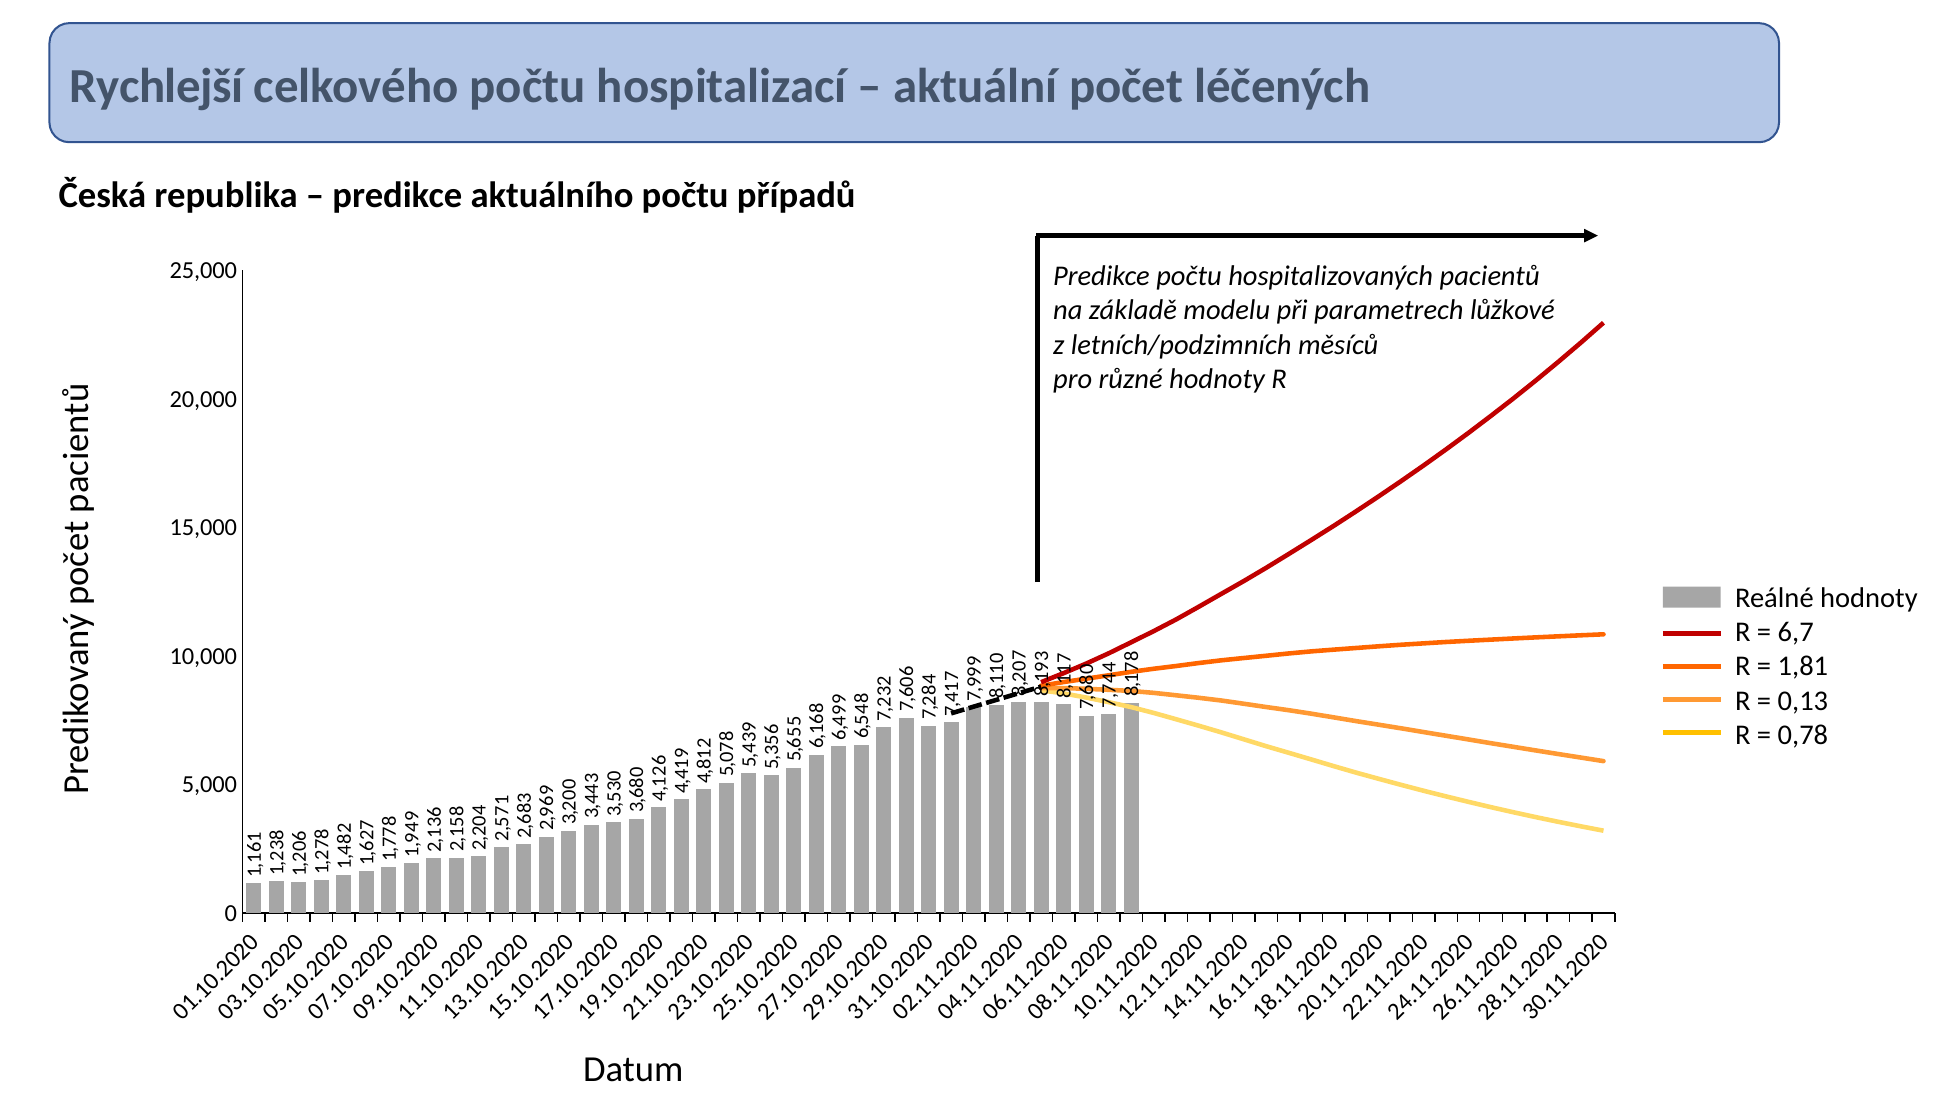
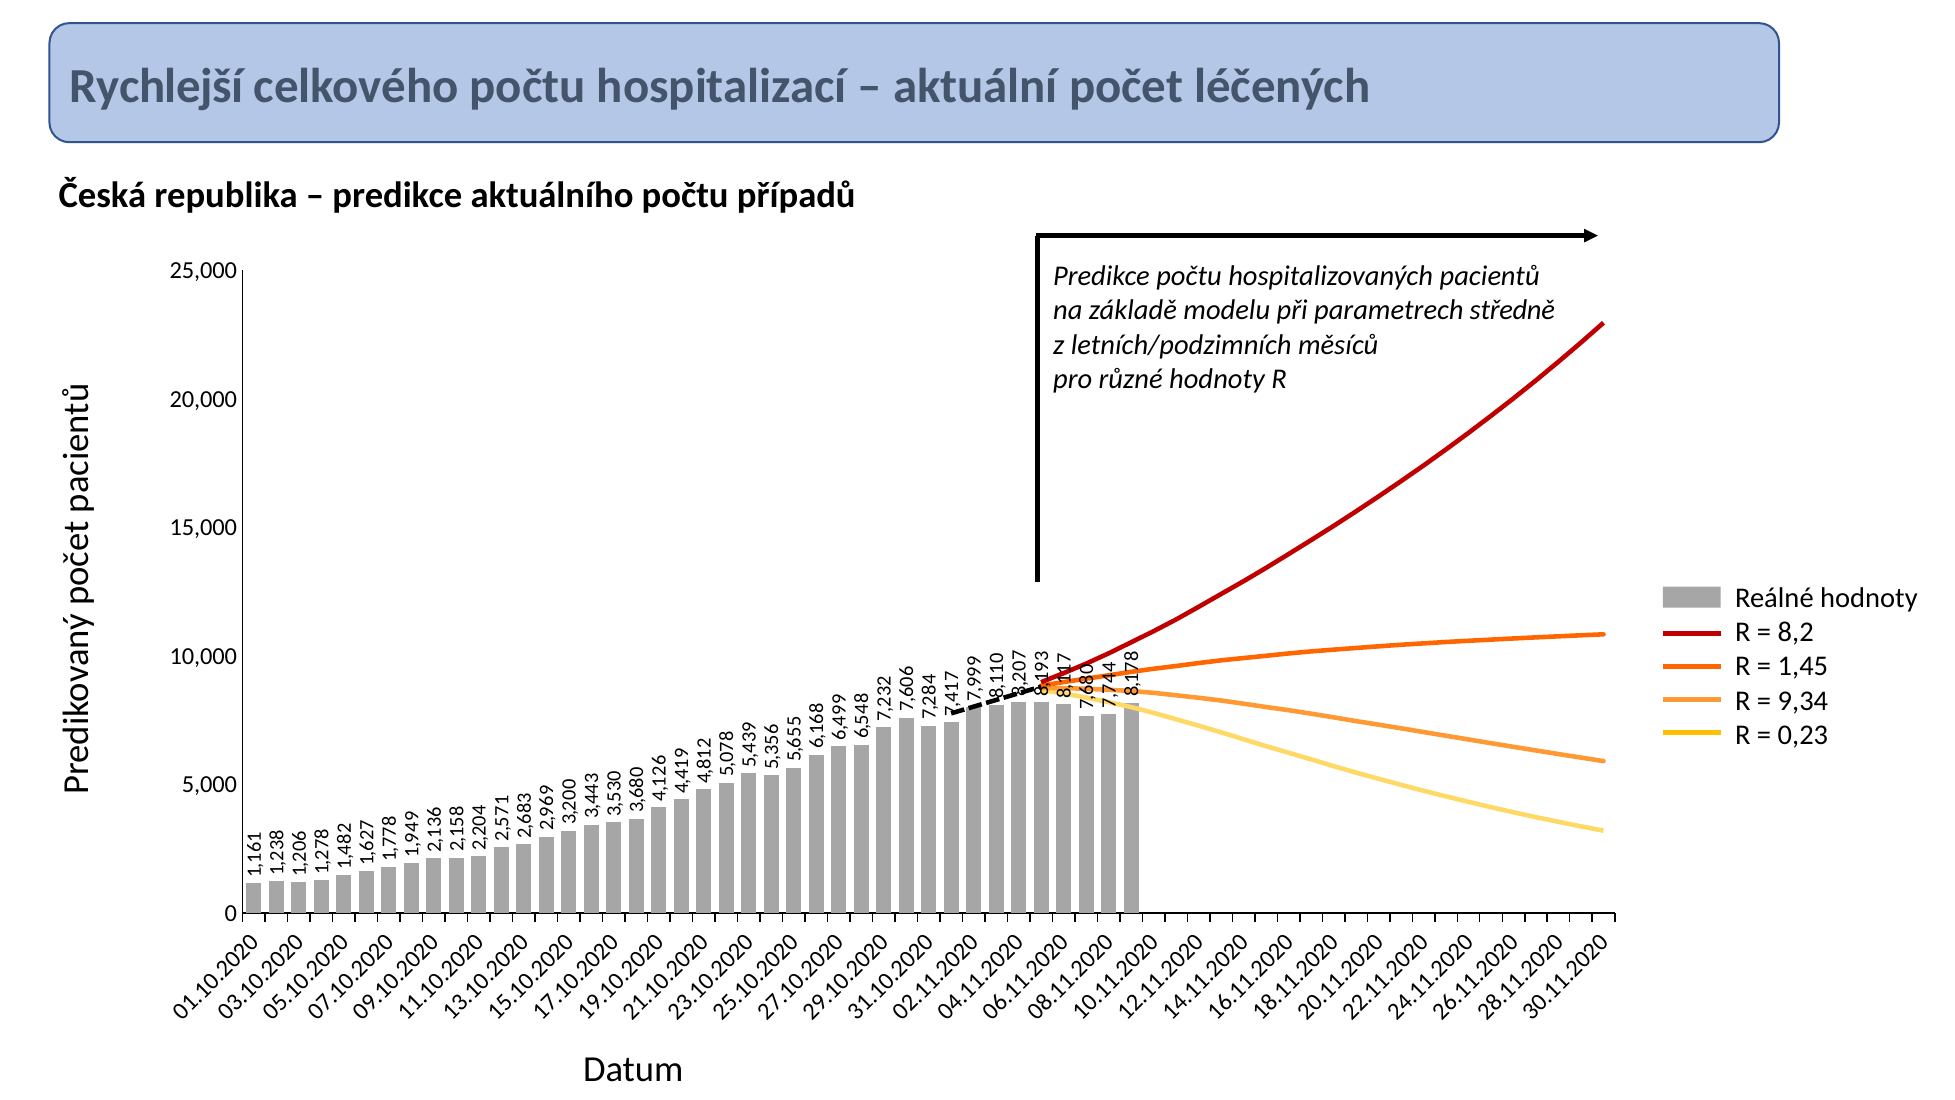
lůžkové: lůžkové -> středně (1512, 310)
6,7: 6,7 -> 8,2 (1796, 632)
1,81: 1,81 -> 1,45 (1803, 666)
0,13: 0,13 -> 9,34 (1803, 701)
0,78: 0,78 -> 0,23 (1803, 735)
